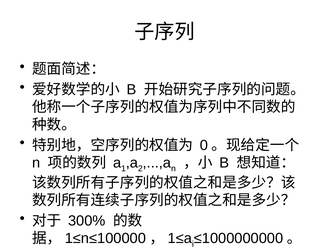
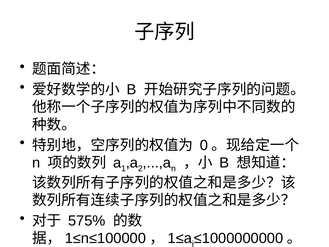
300%: 300% -> 575% (87, 221)
